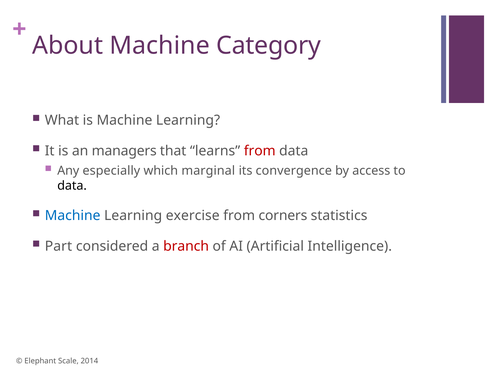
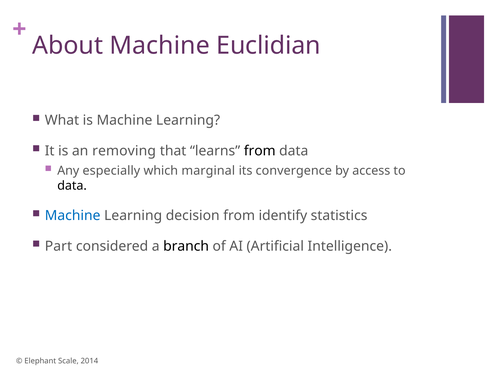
Category: Category -> Euclidian (268, 46)
managers: managers -> removing (124, 151)
from colour: red -> black (260, 151)
exercise: exercise -> decision (193, 216)
corners: corners -> identify (283, 216)
branch colour: red -> black (186, 246)
